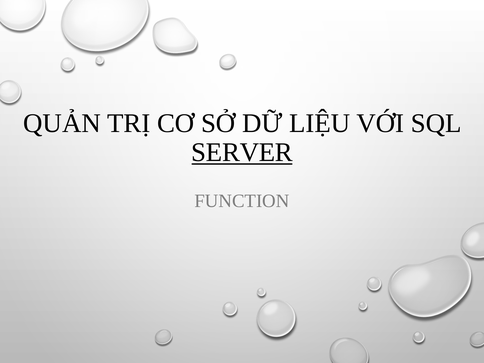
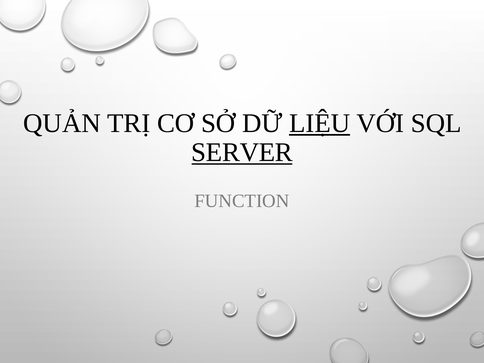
LIỆU underline: none -> present (320, 123)
